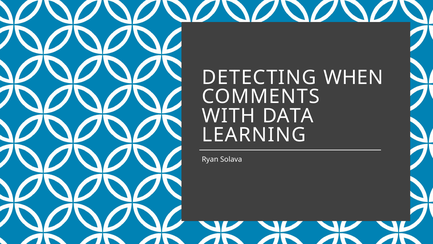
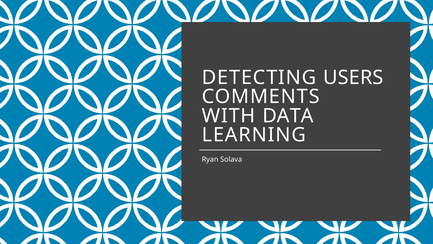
WHEN: WHEN -> USERS (353, 77)
